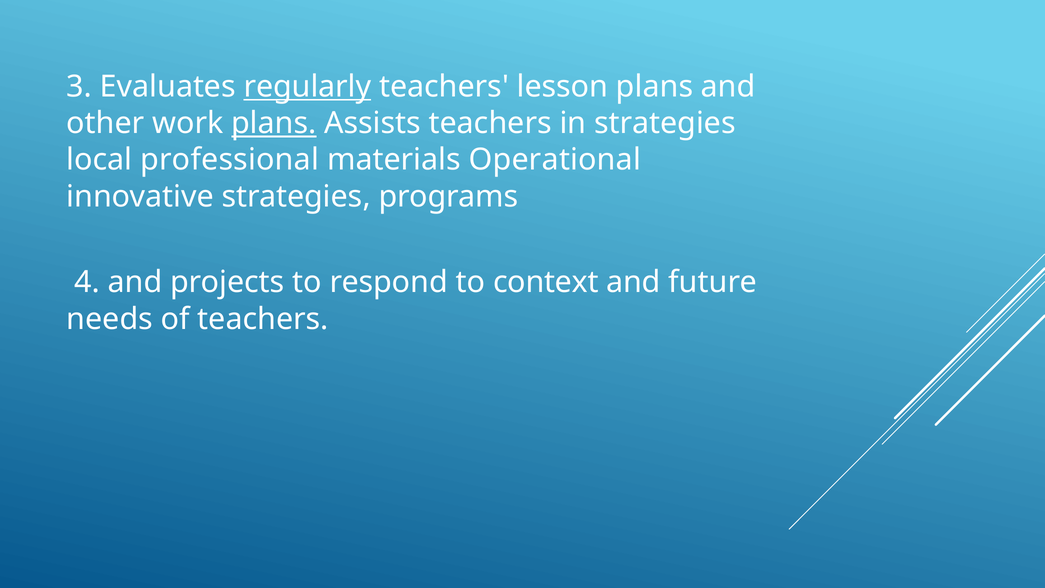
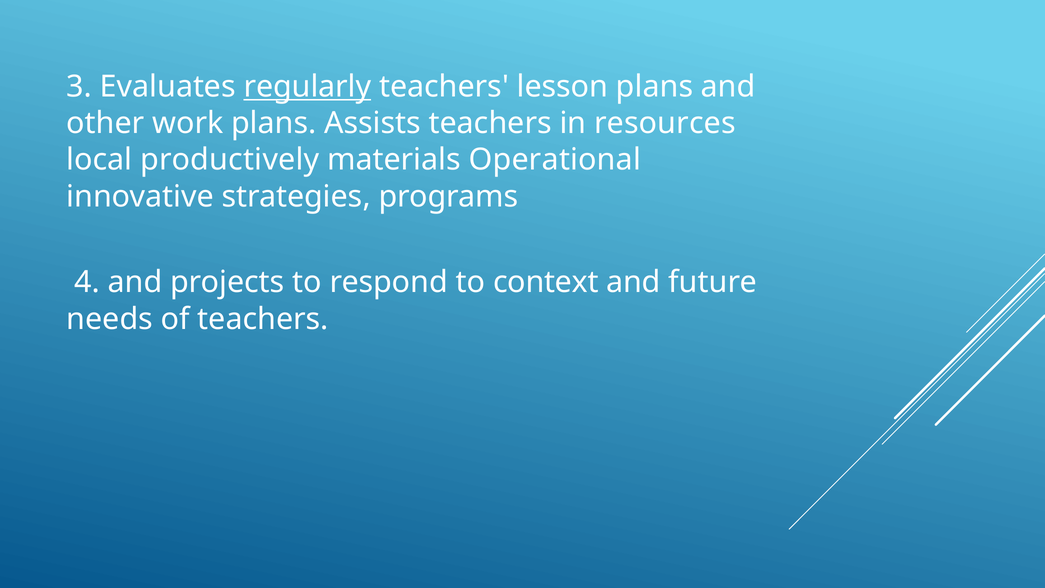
plans underline: present -> none (274, 123)
in strategies: strategies -> resources (665, 123)
professional: professional -> productively (230, 160)
